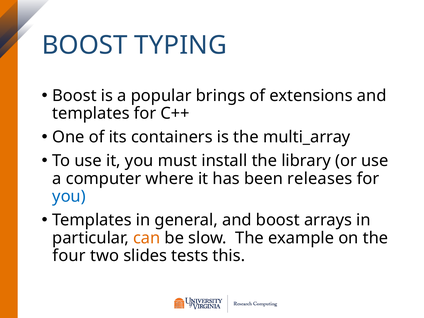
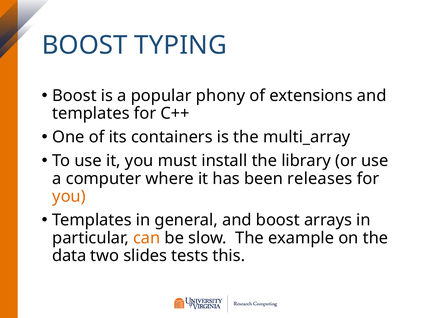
brings: brings -> phony (220, 96)
you colour: blue -> orange (69, 196)
four: four -> data (69, 256)
